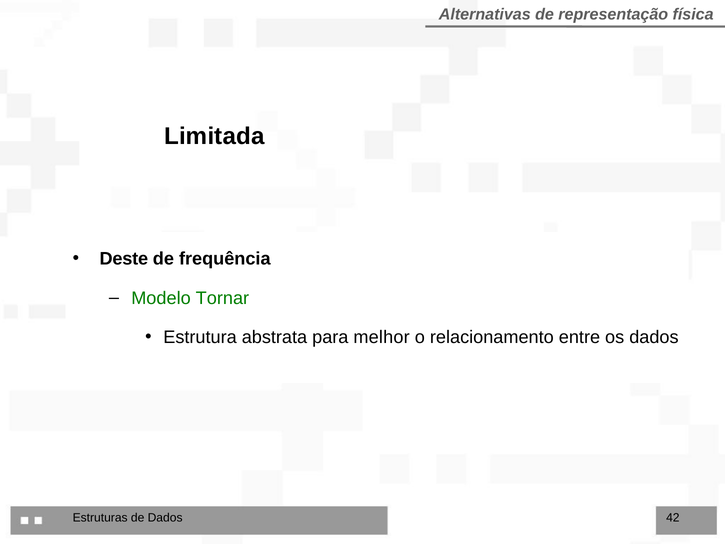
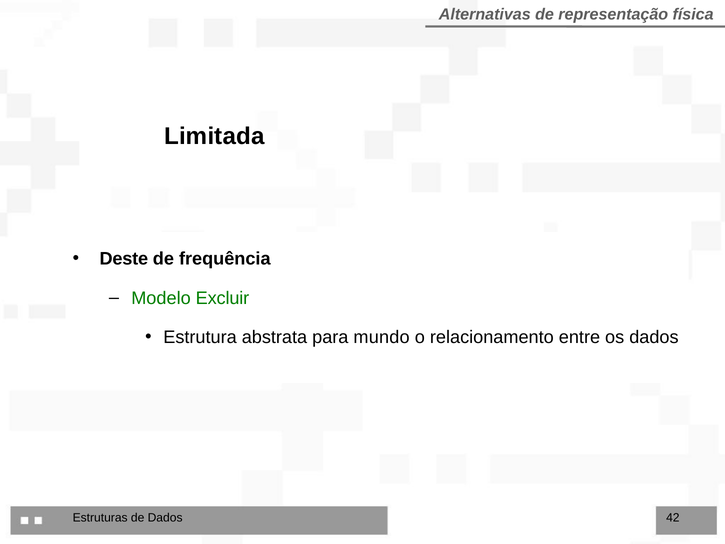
Tornar: Tornar -> Excluir (223, 298)
melhor: melhor -> mundo (382, 337)
